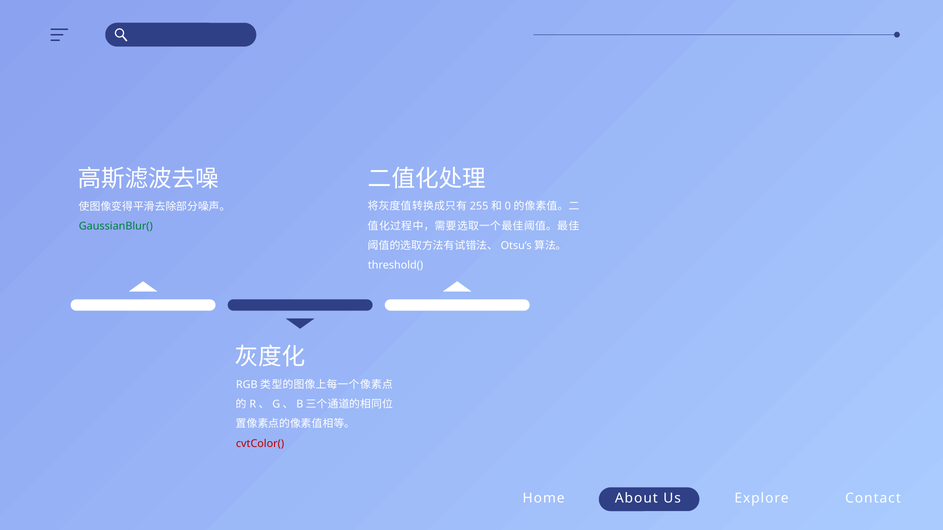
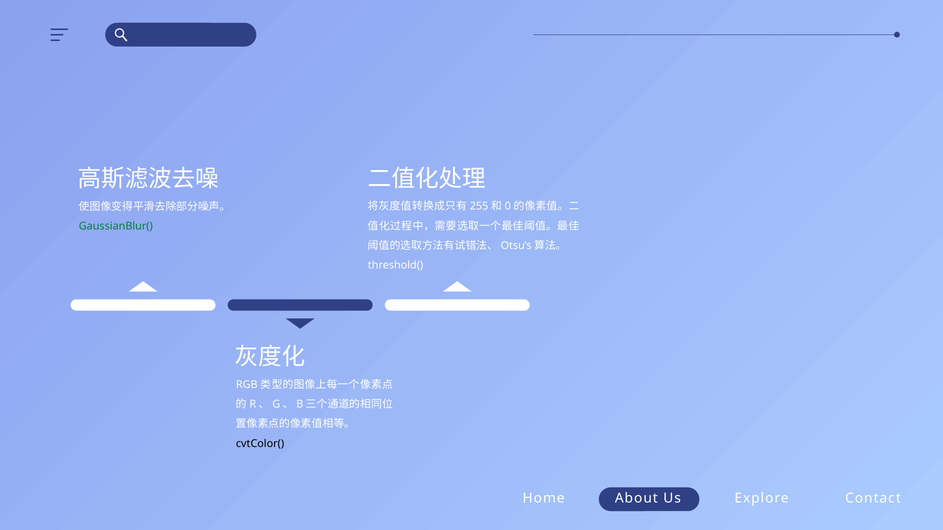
cvtColor( colour: red -> black (260, 444)
